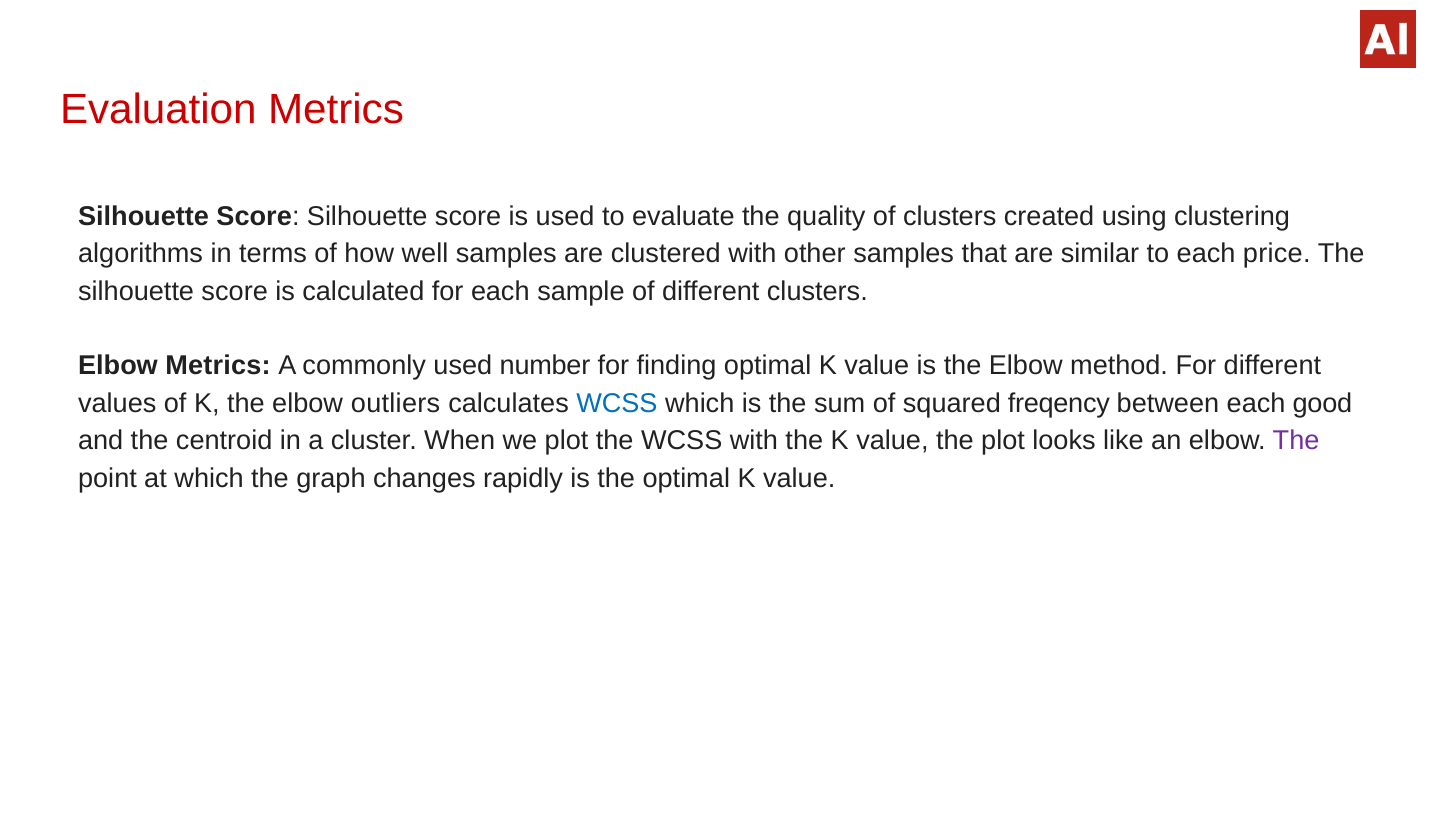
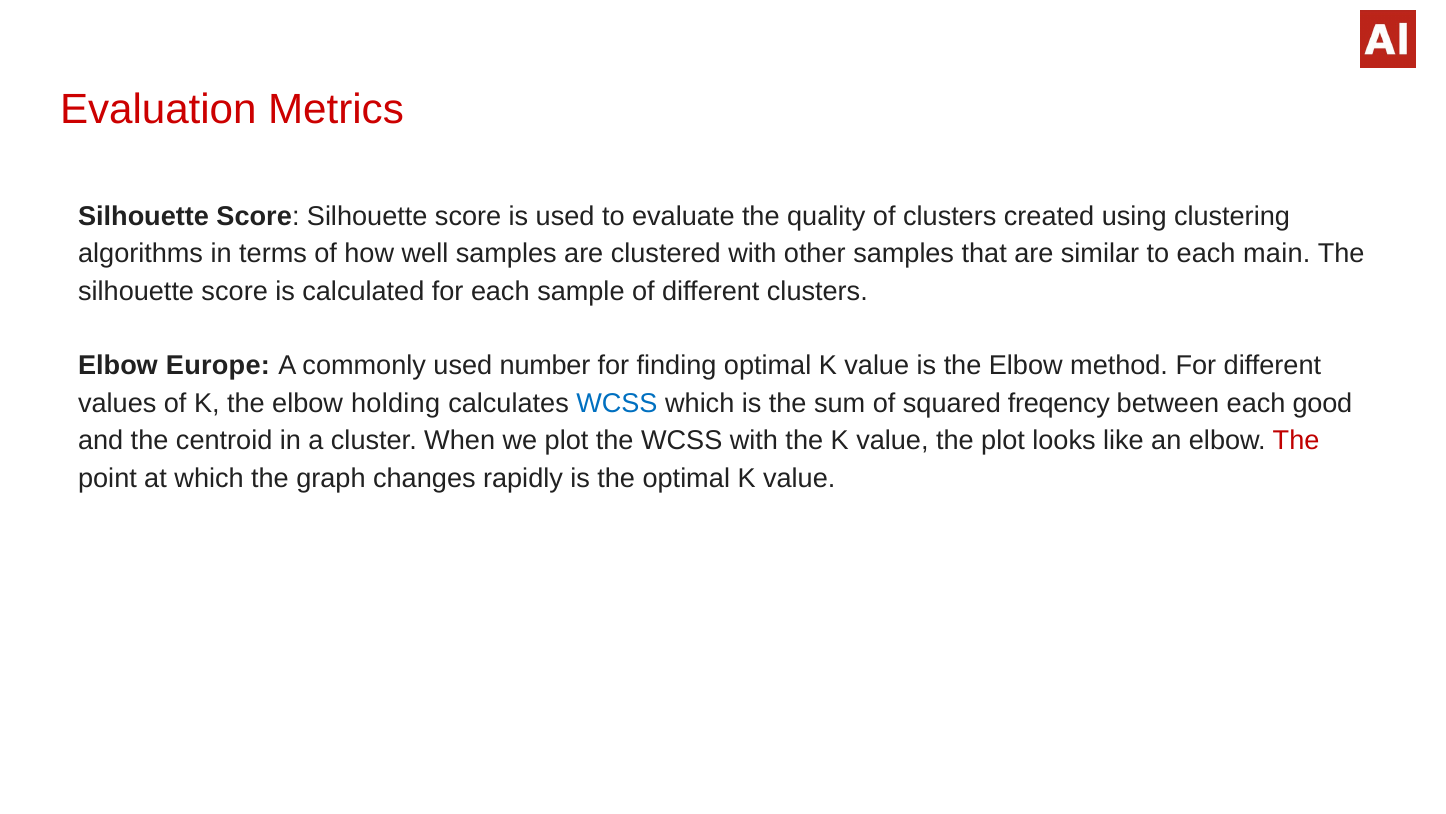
price: price -> main (1277, 254)
Elbow Metrics: Metrics -> Europe (218, 366)
outliers: outliers -> holding (396, 403)
The colour: purple -> red (1296, 441)
